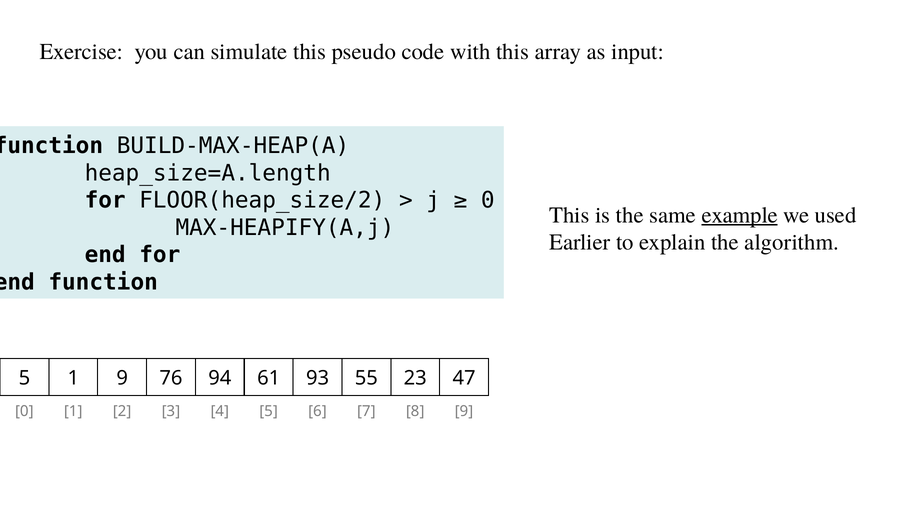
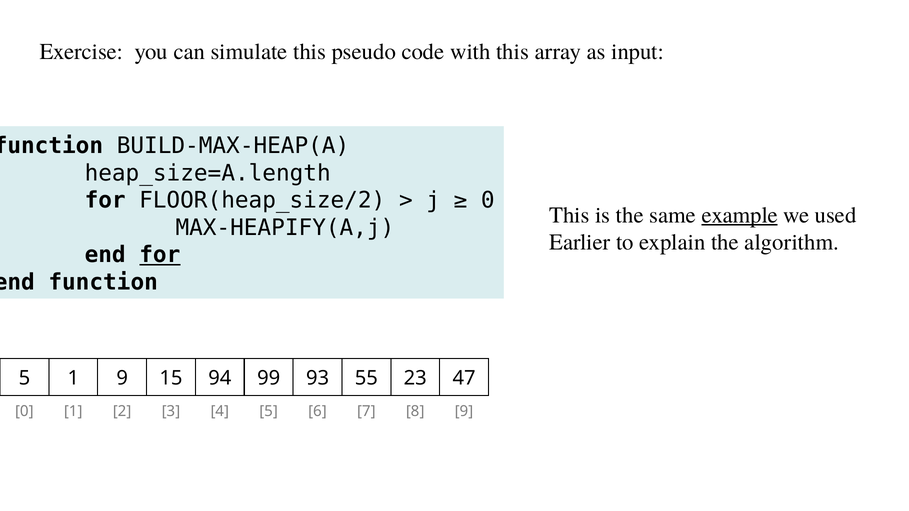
for underline: none -> present (160, 255)
76: 76 -> 15 (171, 378)
61: 61 -> 99 (269, 378)
